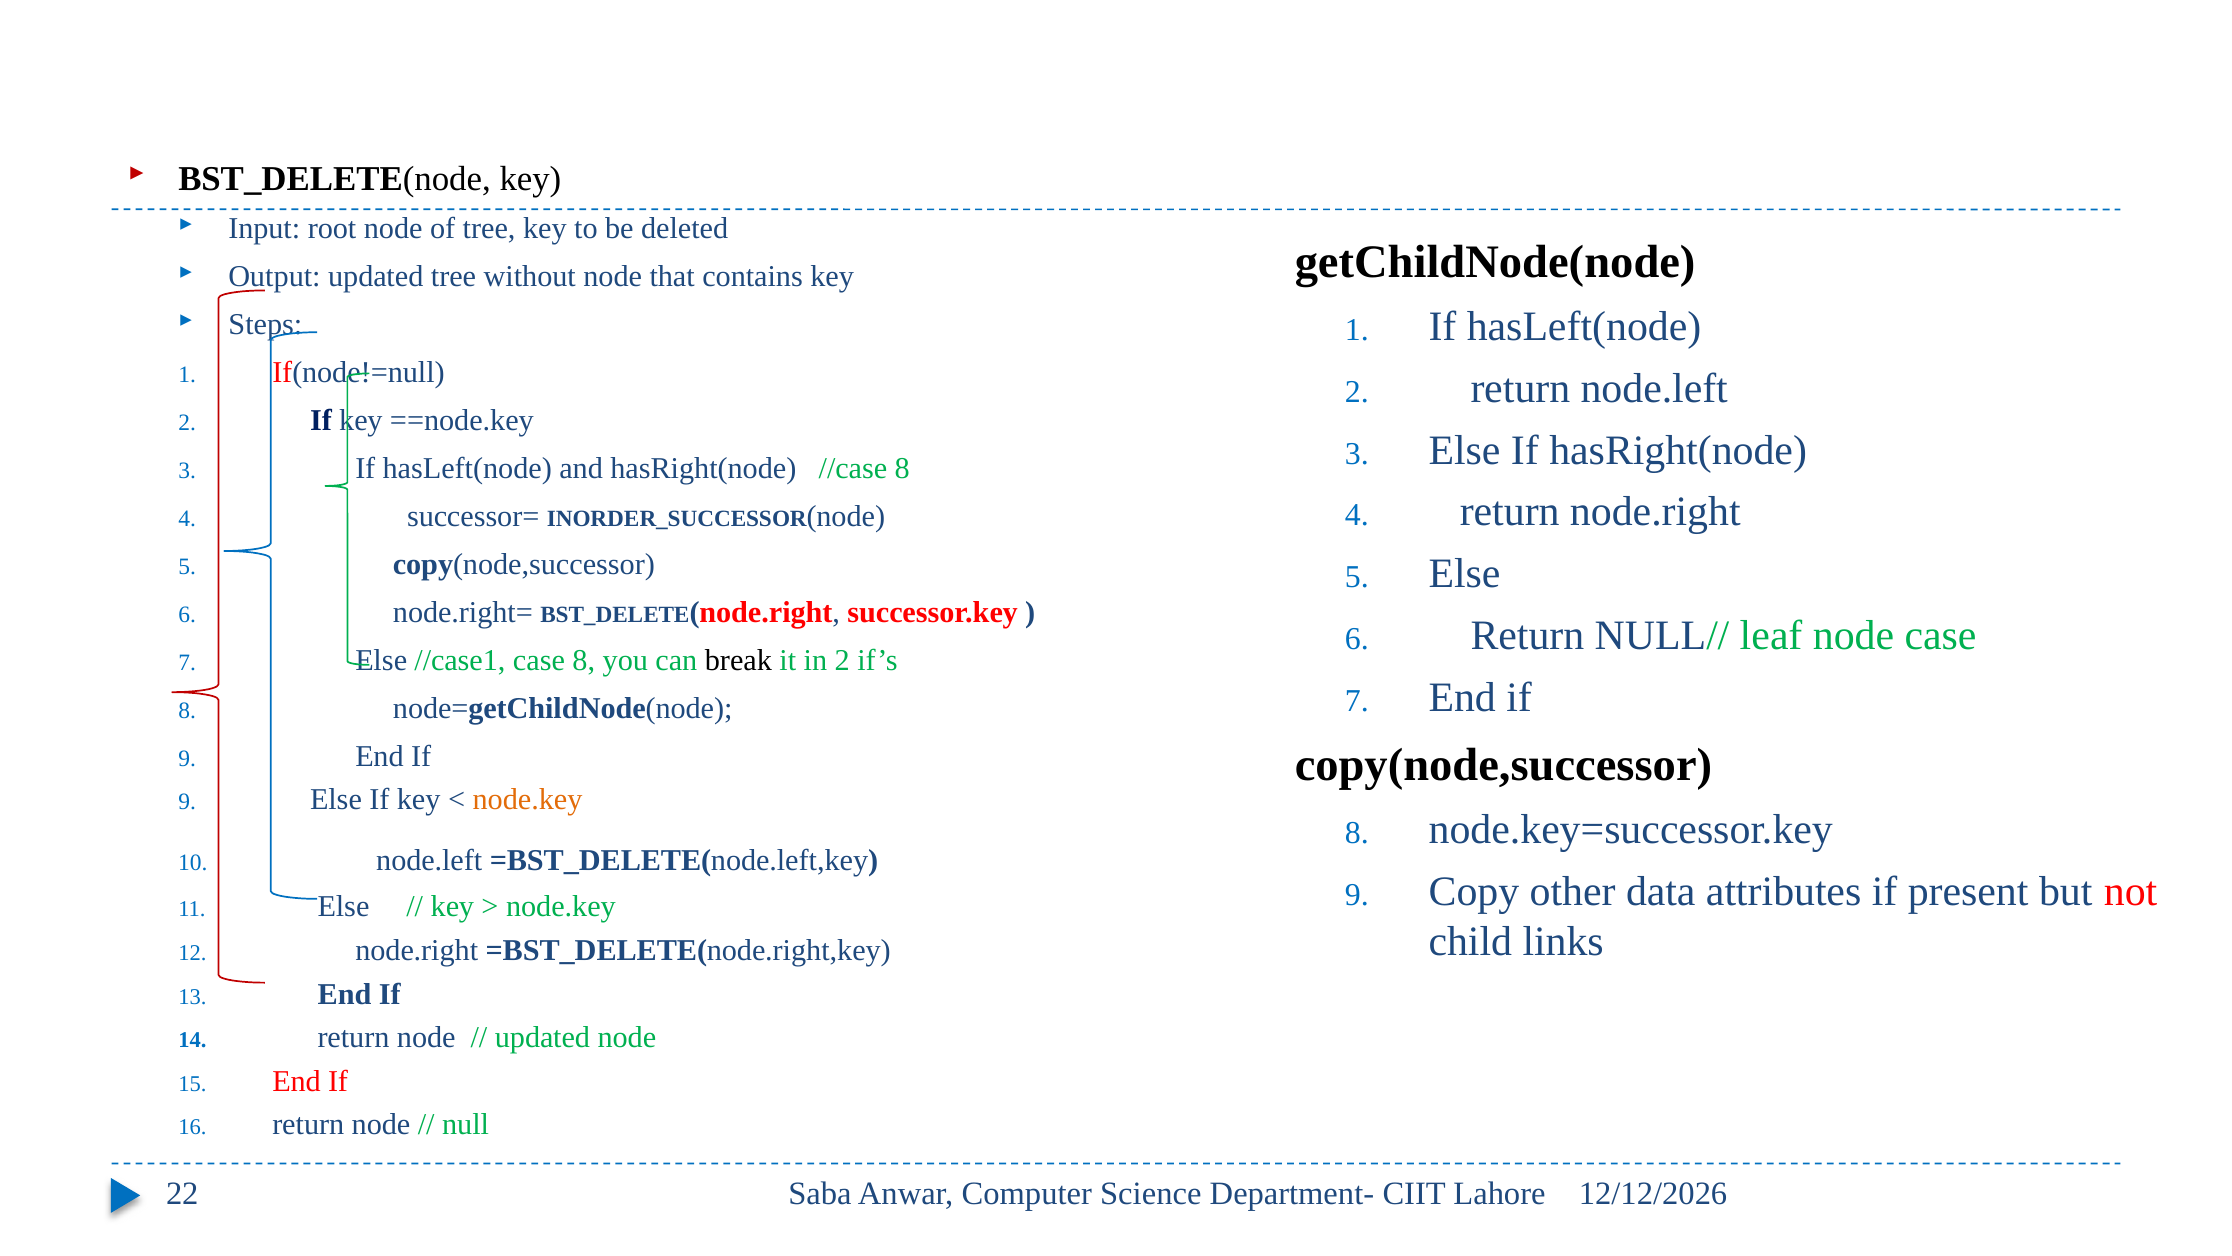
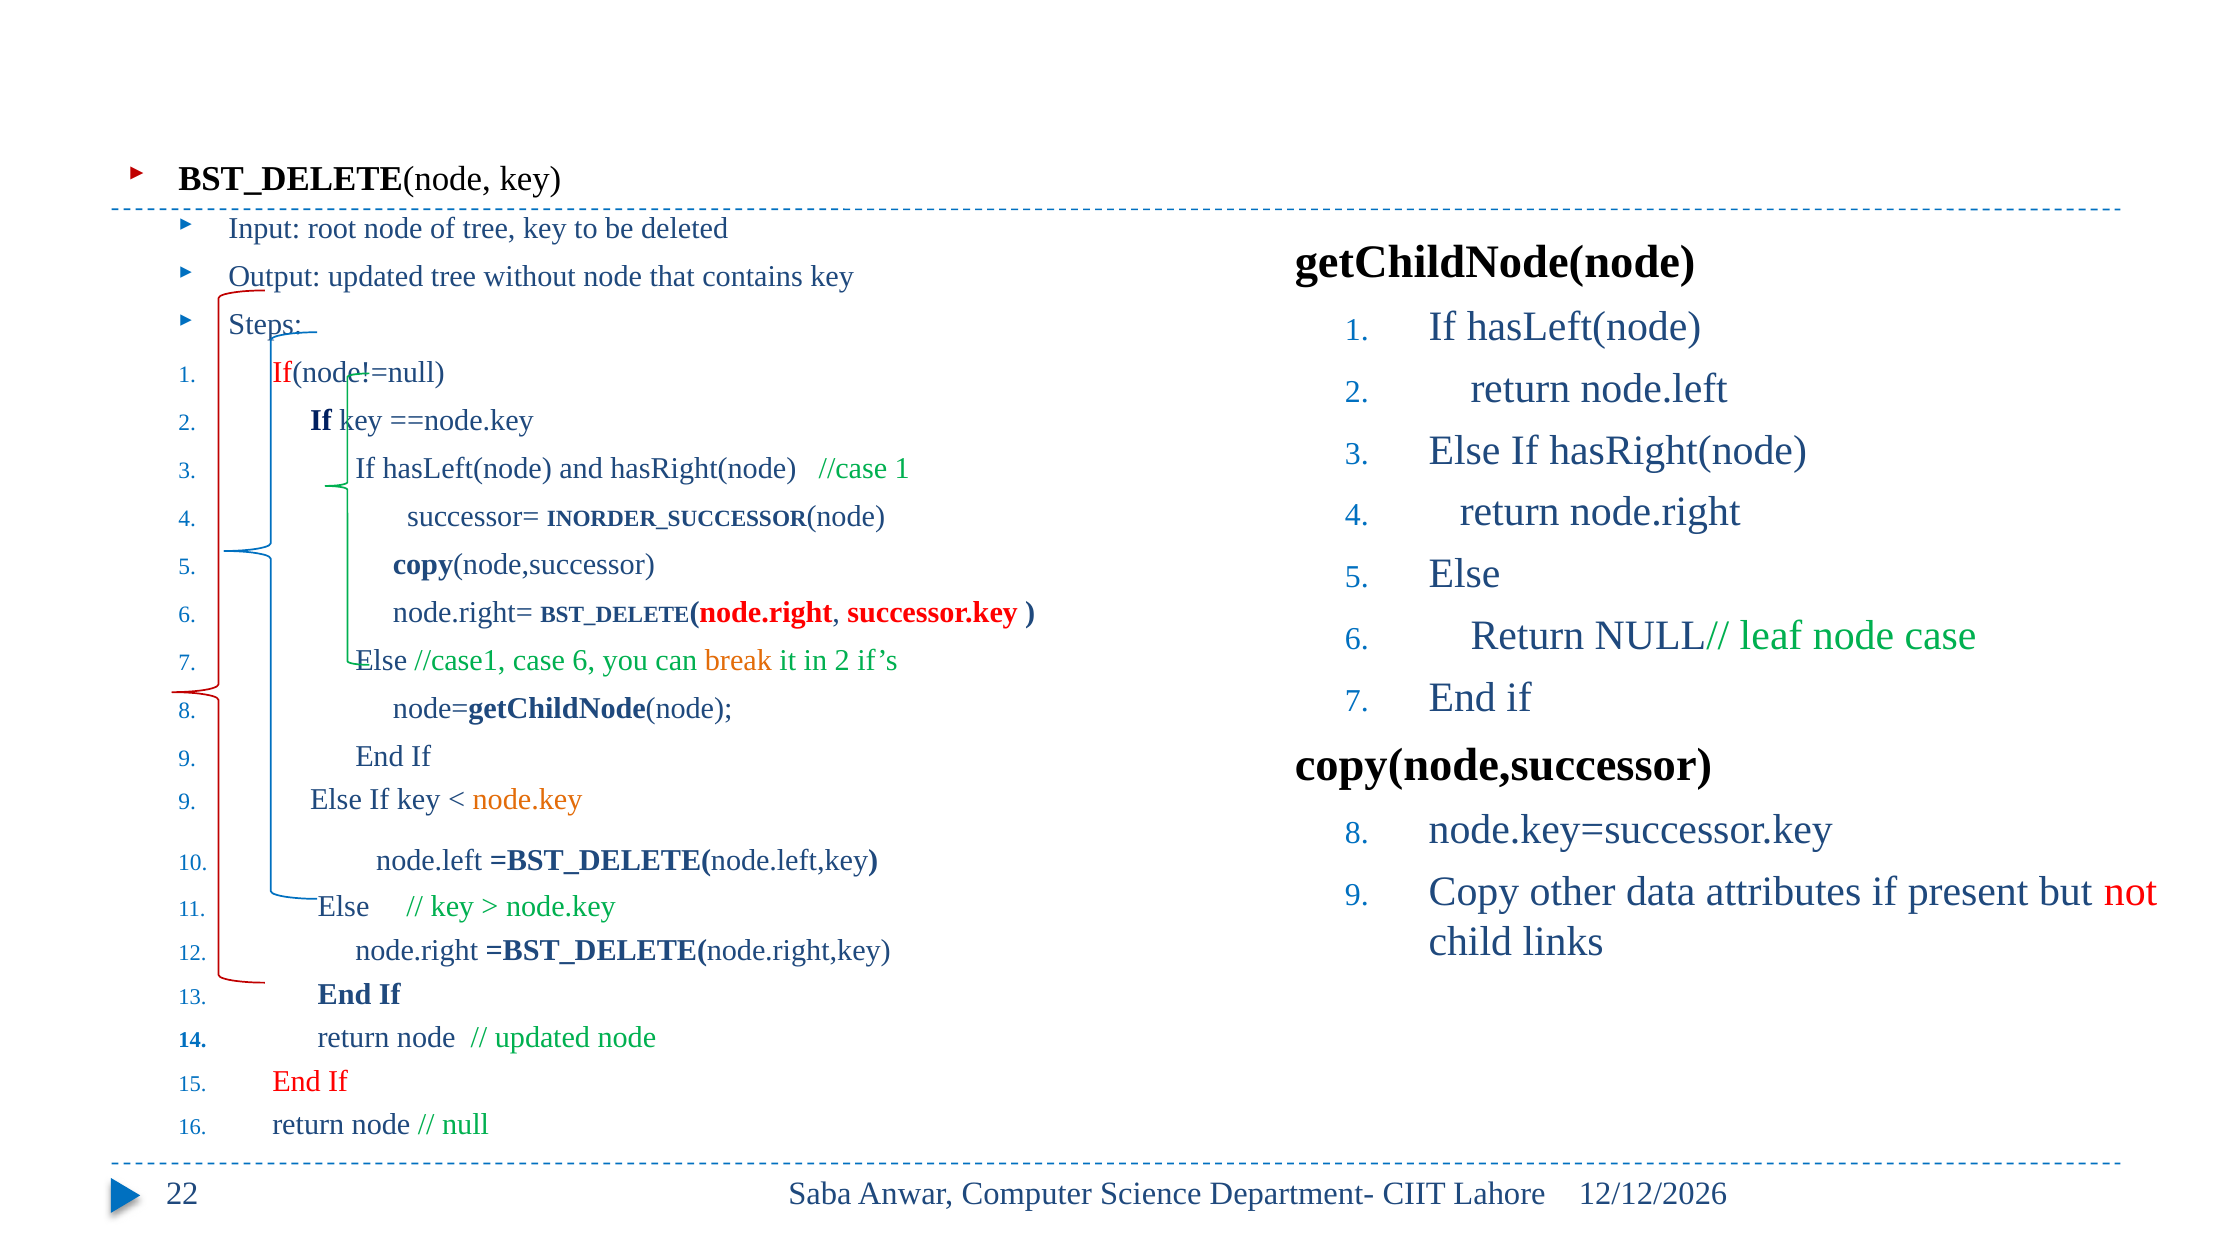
//case 8: 8 -> 1 (902, 468)
case 8: 8 -> 6 (584, 660)
break colour: black -> orange (738, 660)
